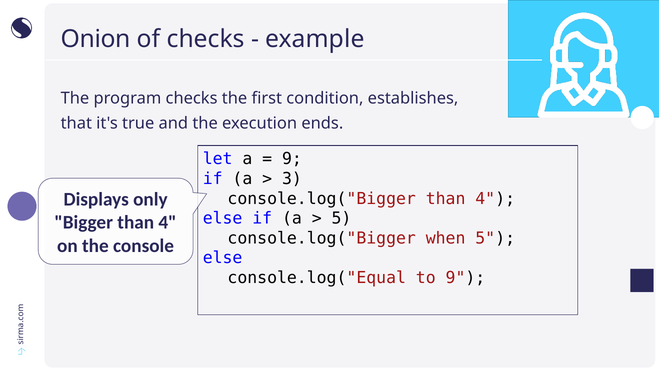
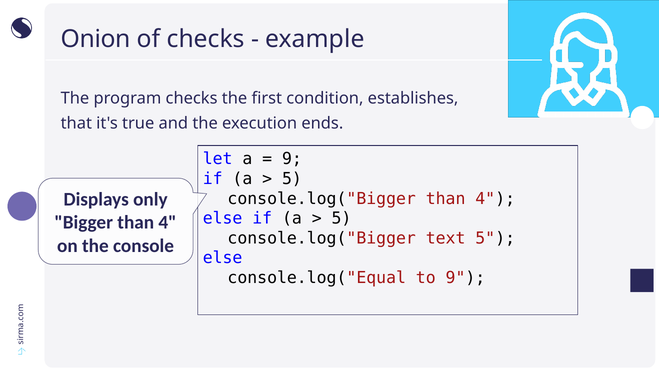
3: 3 -> 5 (292, 179)
when: when -> text (446, 238)
